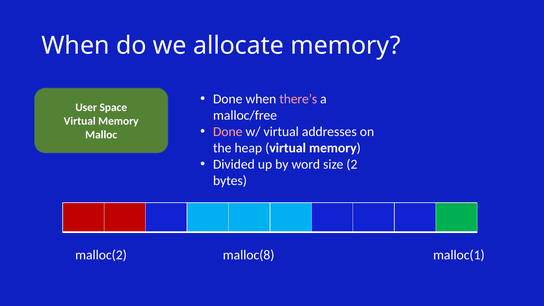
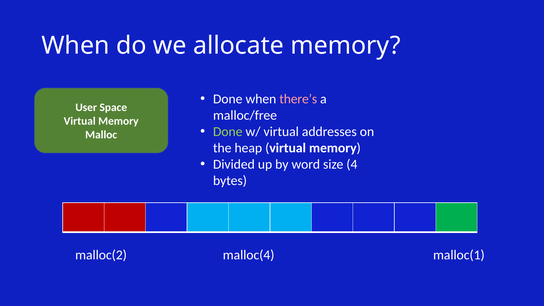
Done colour: pink -> light green (228, 132)
2: 2 -> 4 (352, 164)
malloc(8: malloc(8 -> malloc(4 (249, 255)
